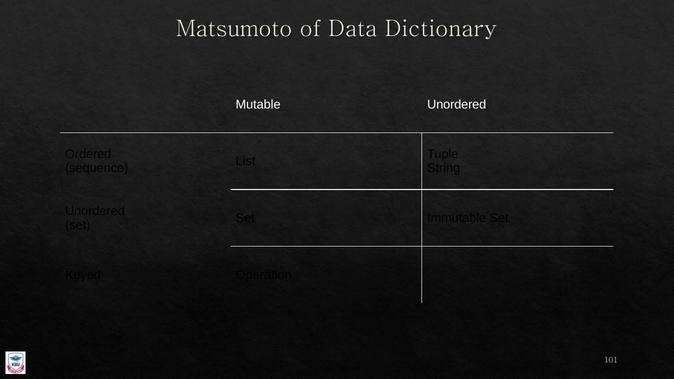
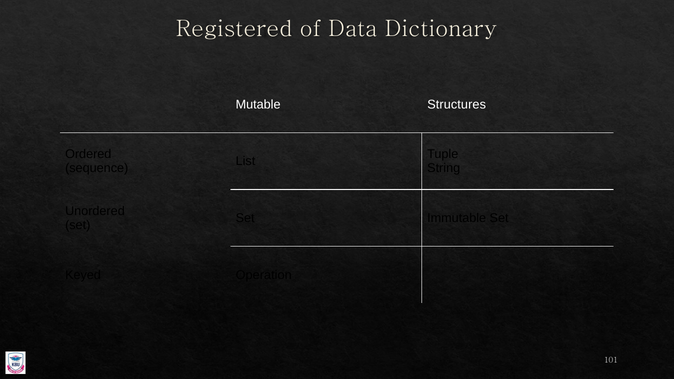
Matsumoto: Matsumoto -> Registered (234, 29)
Mutable Unordered: Unordered -> Structures (457, 104)
